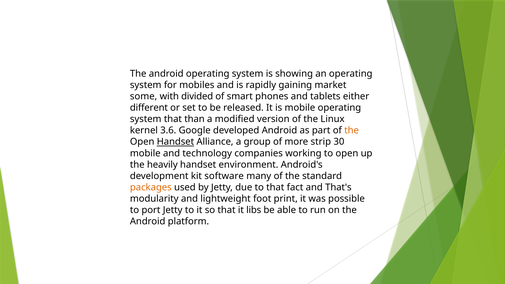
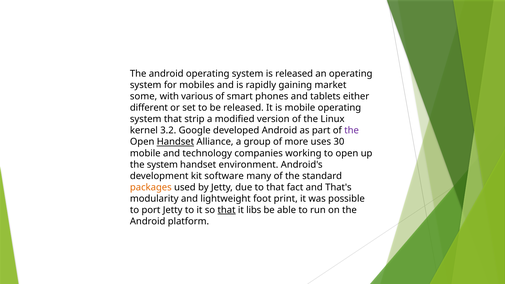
is showing: showing -> released (294, 74)
divided: divided -> various (197, 96)
than: than -> strip (194, 119)
3.6: 3.6 -> 3.2 (168, 131)
the colour: orange -> purple (352, 131)
strip: strip -> uses (321, 142)
the heavily: heavily -> system (162, 165)
that underline: none -> present (227, 210)
